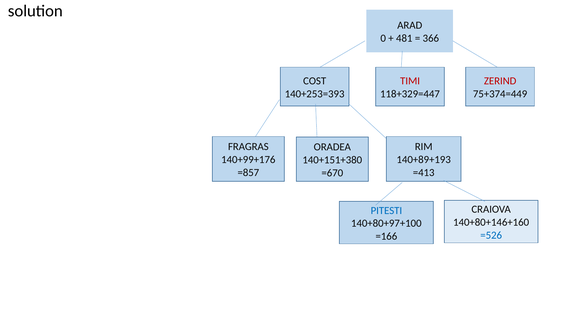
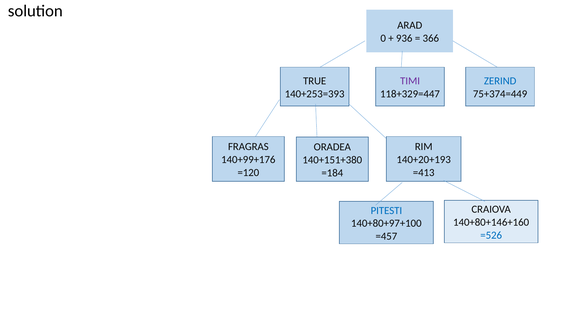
481: 481 -> 936 (404, 38)
COST: COST -> TRUE (315, 81)
TIMI colour: red -> purple (410, 81)
ZERIND colour: red -> blue (500, 81)
140+89+193: 140+89+193 -> 140+20+193 (424, 160)
=857: =857 -> =120 (248, 172)
=670: =670 -> =184 (332, 173)
=166: =166 -> =457 (386, 236)
